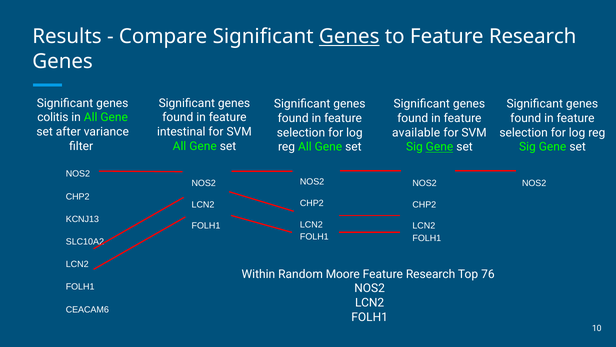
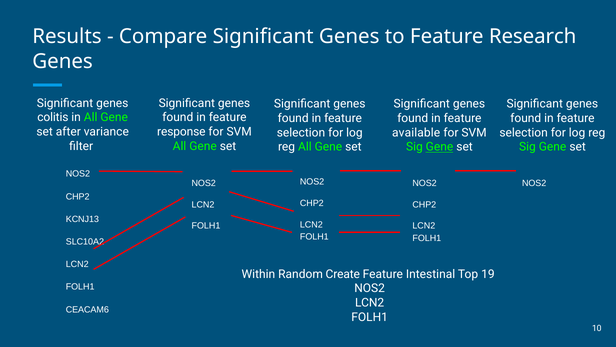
Genes underline: present -> none (349, 36)
intestinal: intestinal -> response (181, 132)
Moore: Moore -> Create (343, 274)
Research: Research -> Intestinal (431, 274)
76: 76 -> 19 (488, 274)
